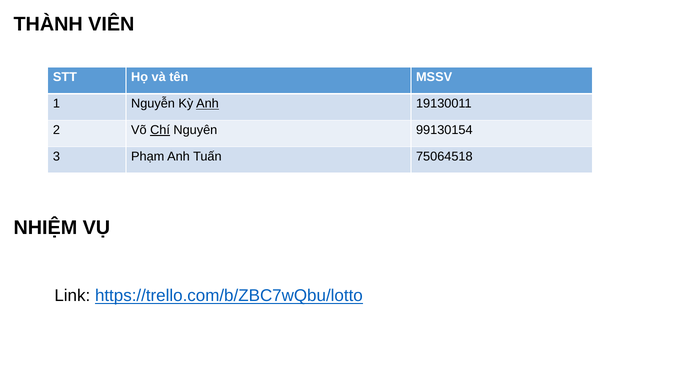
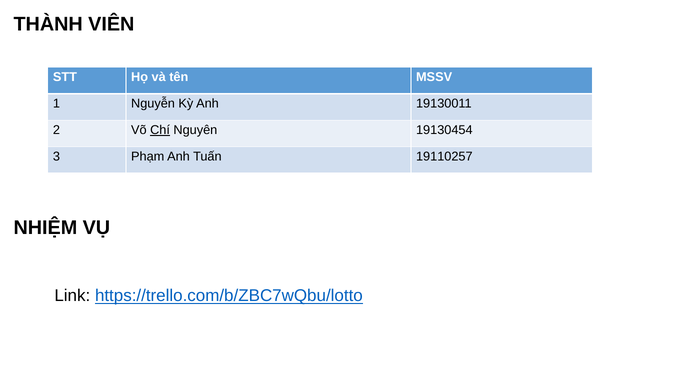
Anh underline: present -> none (207, 104)
99130154: 99130154 -> 19130454 (444, 130)
75064518: 75064518 -> 19110257 (444, 156)
